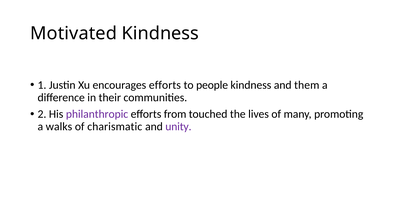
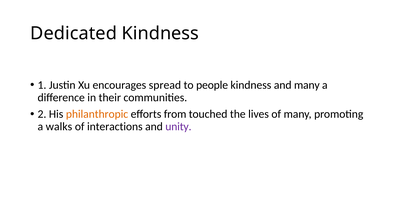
Motivated: Motivated -> Dedicated (74, 33)
encourages efforts: efforts -> spread (165, 85)
and them: them -> many (307, 85)
philanthropic colour: purple -> orange (97, 114)
charismatic: charismatic -> interactions (115, 127)
